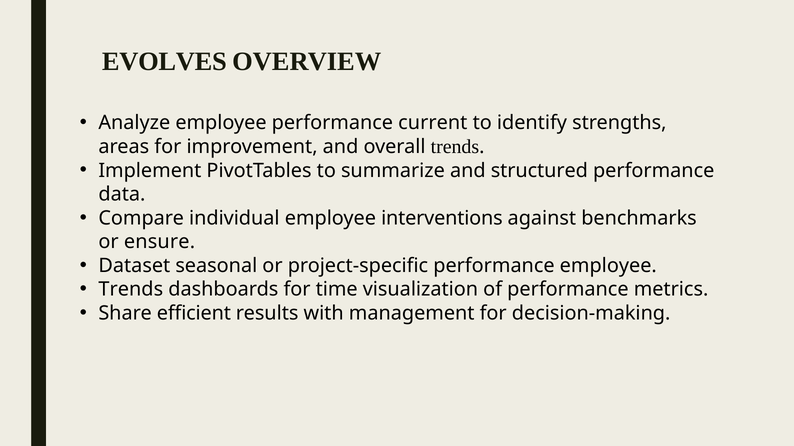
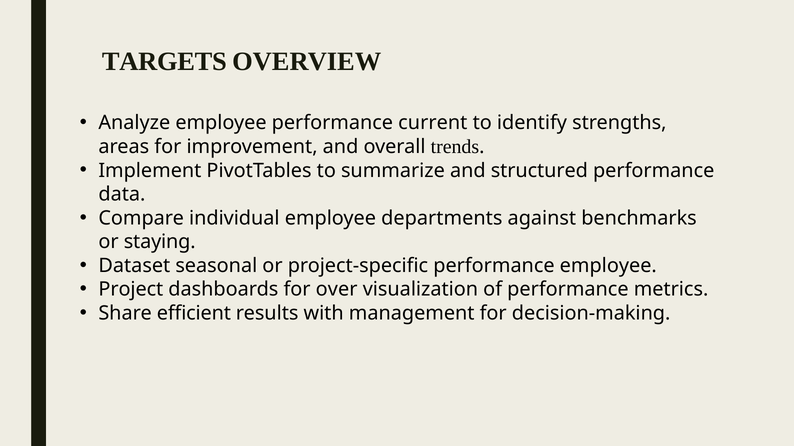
EVOLVES: EVOLVES -> TARGETS (164, 62)
interventions: interventions -> departments (442, 218)
ensure: ensure -> staying (160, 242)
Trends: Trends -> Project (131, 290)
time: time -> over (337, 290)
